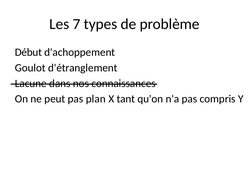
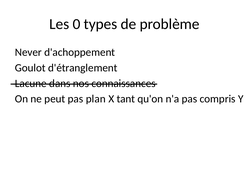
7: 7 -> 0 (76, 24)
Début: Début -> Never (28, 52)
